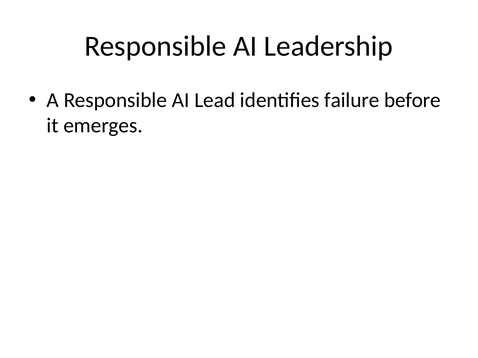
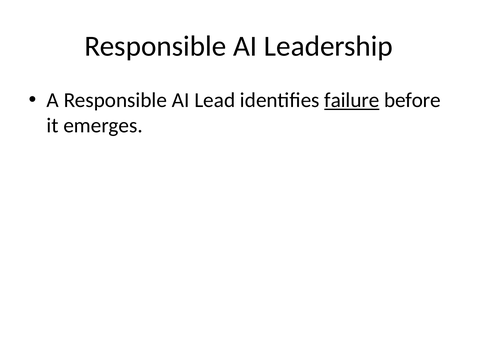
failure underline: none -> present (352, 100)
